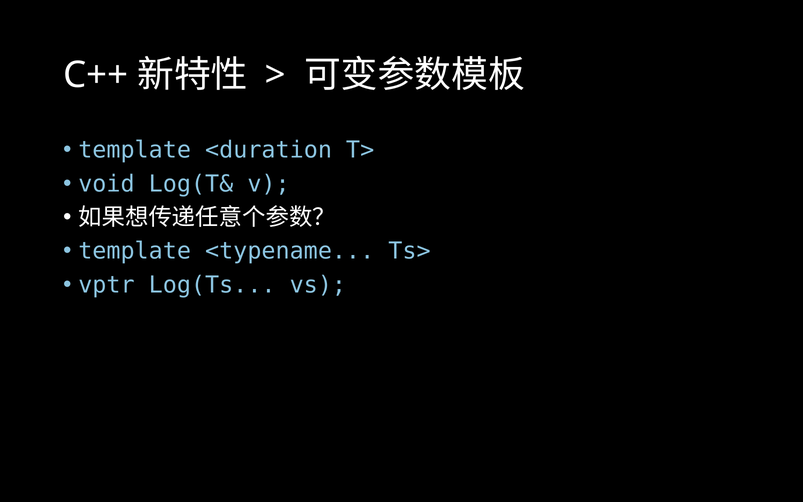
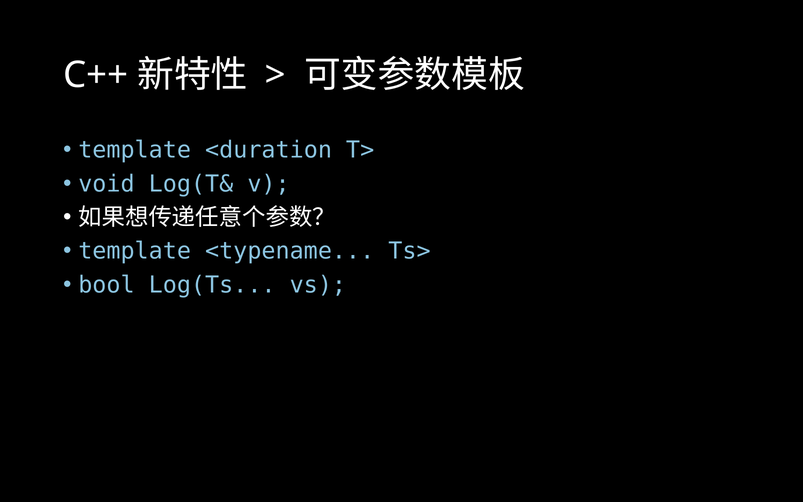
vptr: vptr -> bool (106, 285)
